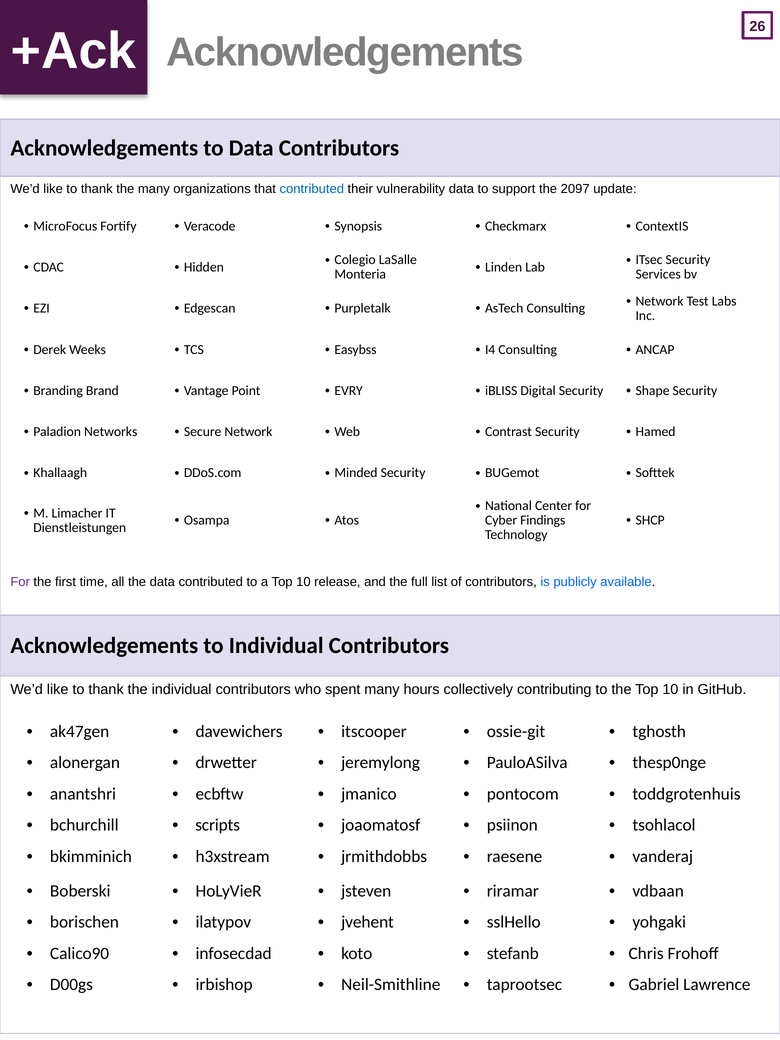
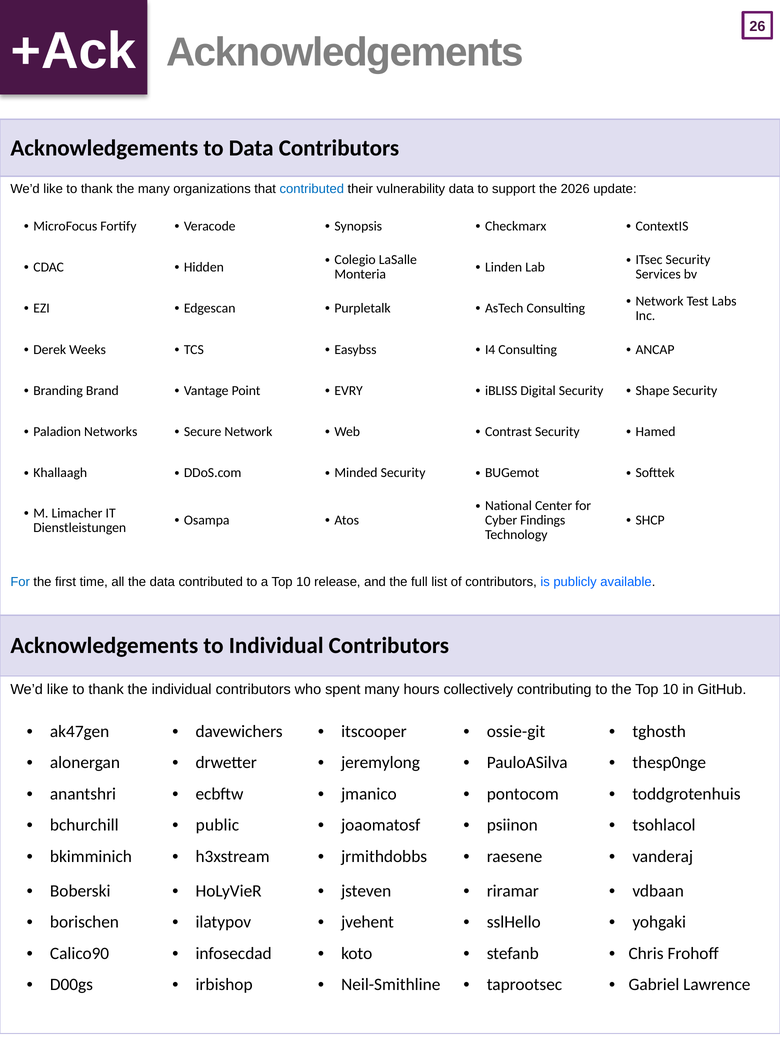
2097: 2097 -> 2026 (575, 189)
For colour: purple -> blue (20, 582)
scripts: scripts -> public (217, 825)
